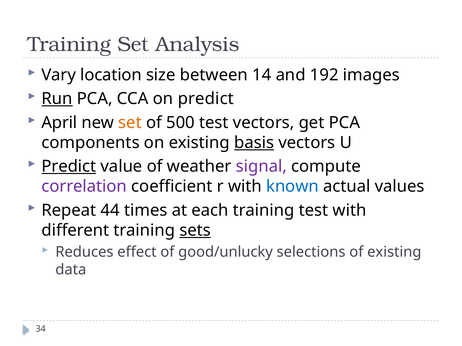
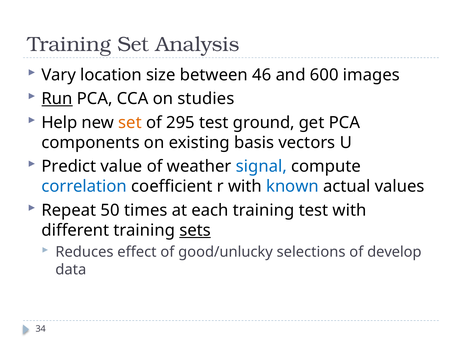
14: 14 -> 46 (262, 75)
192: 192 -> 600 (324, 75)
on predict: predict -> studies (206, 99)
April: April -> Help (59, 123)
500: 500 -> 295 (181, 123)
test vectors: vectors -> ground (264, 123)
basis underline: present -> none (254, 143)
Predict underline: present -> none (69, 167)
signal colour: purple -> blue (261, 167)
correlation colour: purple -> blue (84, 187)
44: 44 -> 50 (110, 211)
of existing: existing -> develop (394, 252)
